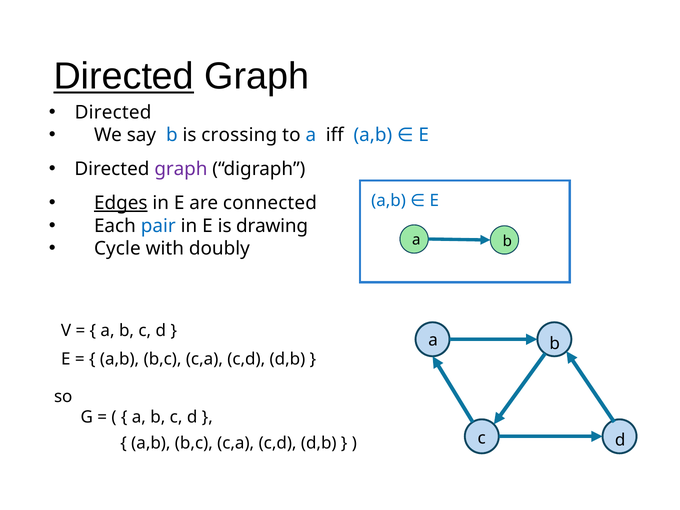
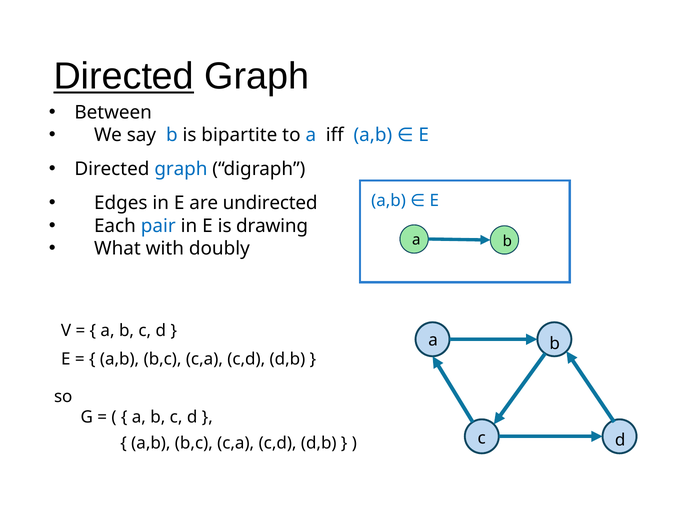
Directed: Directed -> Between (113, 112)
crossing: crossing -> bipartite (239, 135)
graph colour: purple -> blue (181, 169)
Edges underline: present -> none (121, 203)
connected: connected -> undirected (270, 203)
Cycle: Cycle -> What (117, 249)
